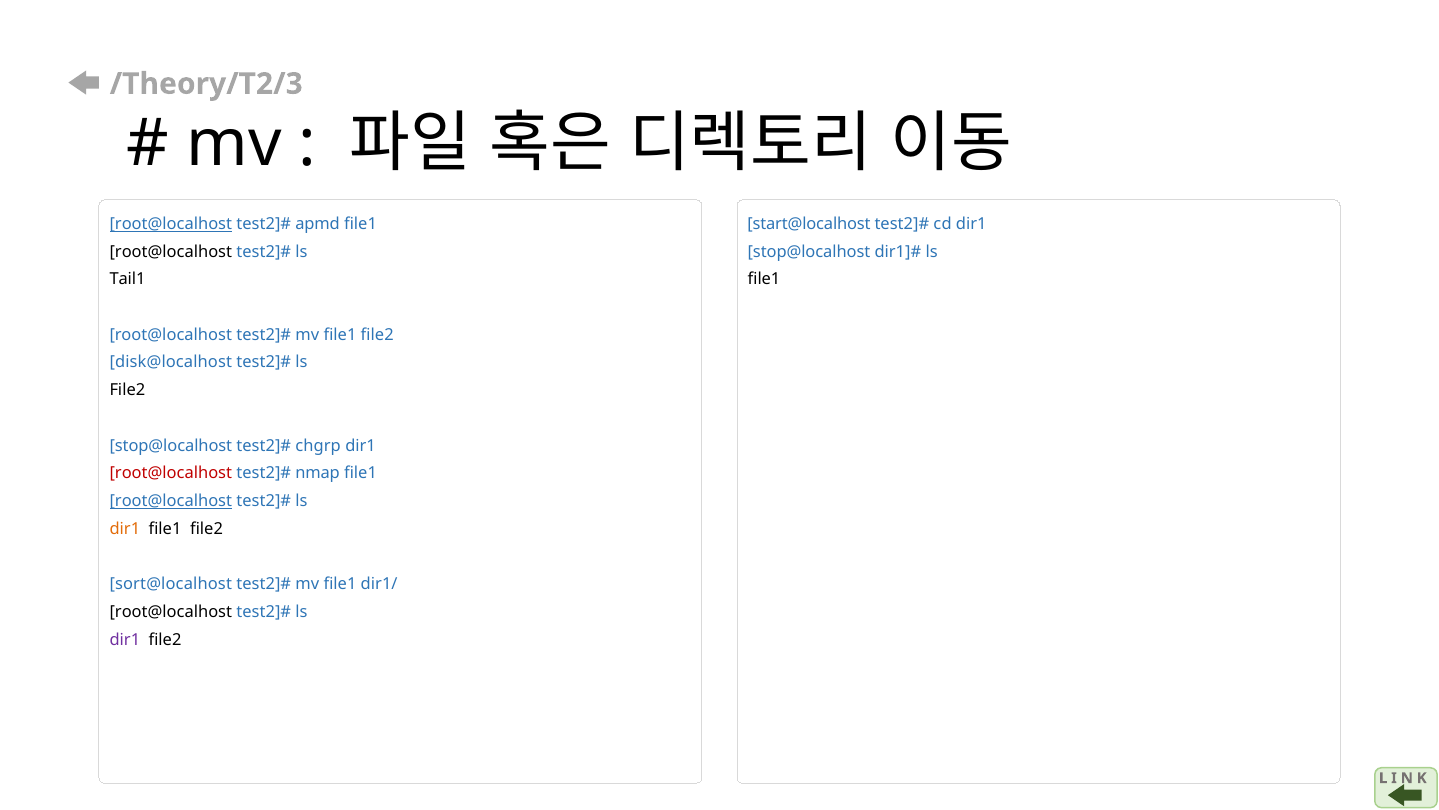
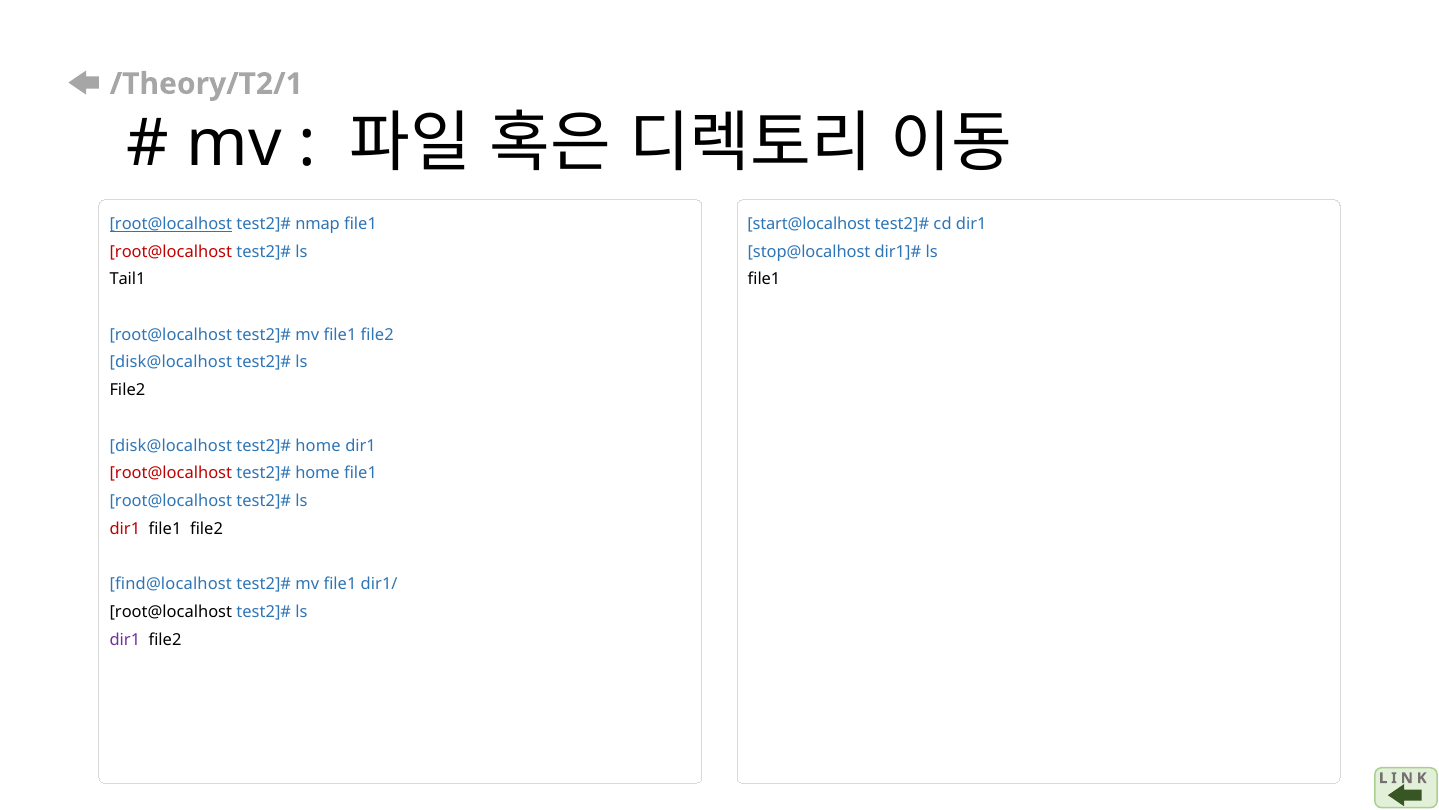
/Theory/T2/3: /Theory/T2/3 -> /Theory/T2/1 (206, 84)
apmd: apmd -> nmap (318, 224)
root@localhost colour: black -> red (171, 251)
stop@localhost: stop@localhost -> disk@localhost (171, 445)
chgrp: chgrp -> home (318, 445)
nmap: nmap -> home (318, 473)
root@localhost underline: present -> none (171, 501)
dir1 colour: orange -> red (125, 528)
sort@localhost: sort@localhost -> find@localhost (171, 584)
